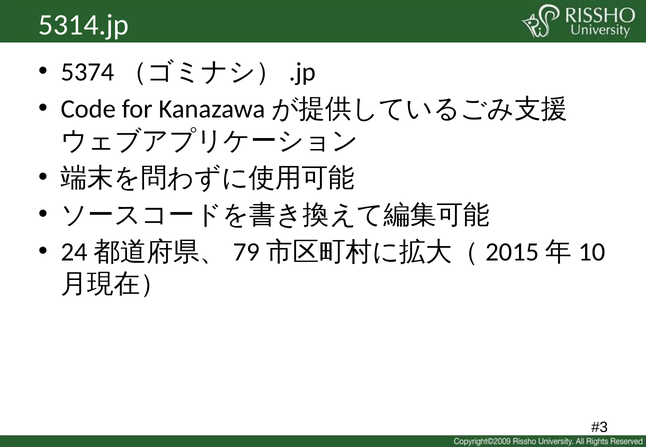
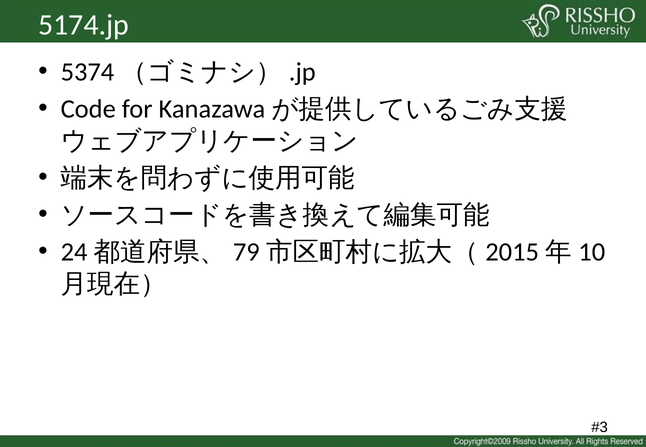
5314.jp: 5314.jp -> 5174.jp (84, 25)
